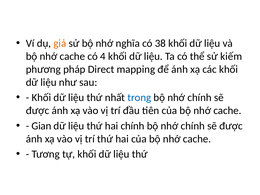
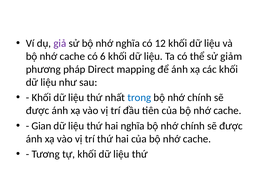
giả colour: orange -> purple (60, 43)
38: 38 -> 12 (160, 43)
4: 4 -> 6 (103, 56)
kiếm: kiếm -> giảm (231, 56)
hai chính: chính -> nghĩa (133, 126)
